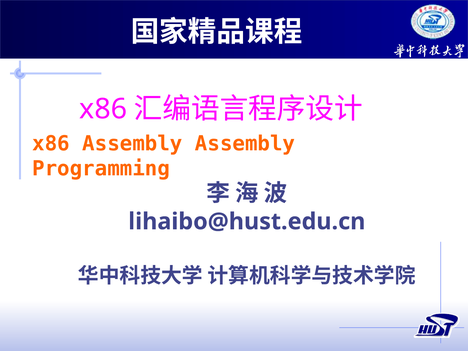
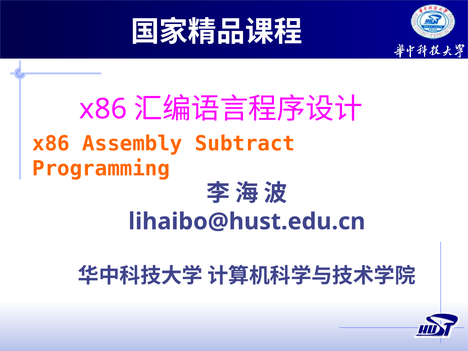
Assembly Assembly: Assembly -> Subtract (245, 144)
